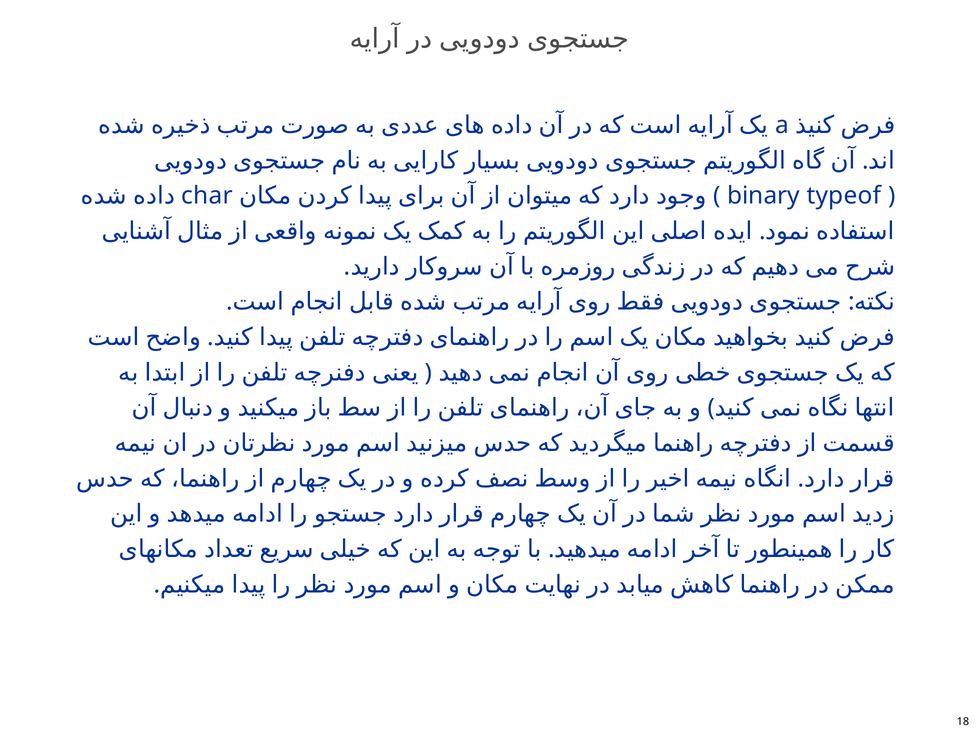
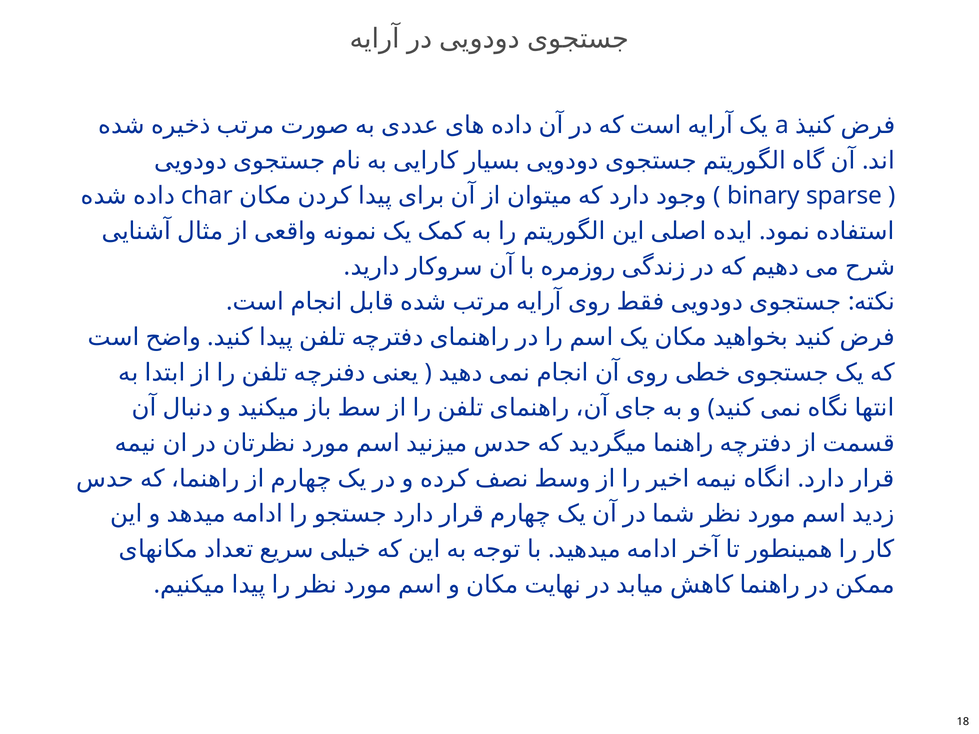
typeof: typeof -> sparse (844, 196)
